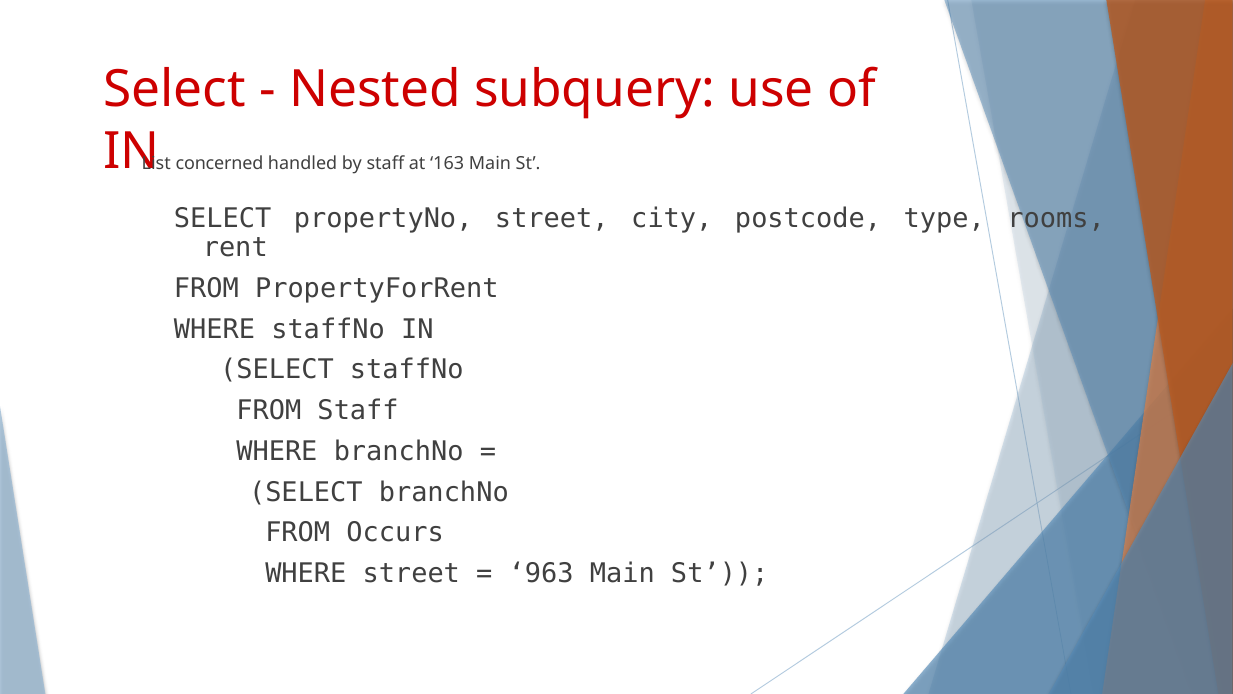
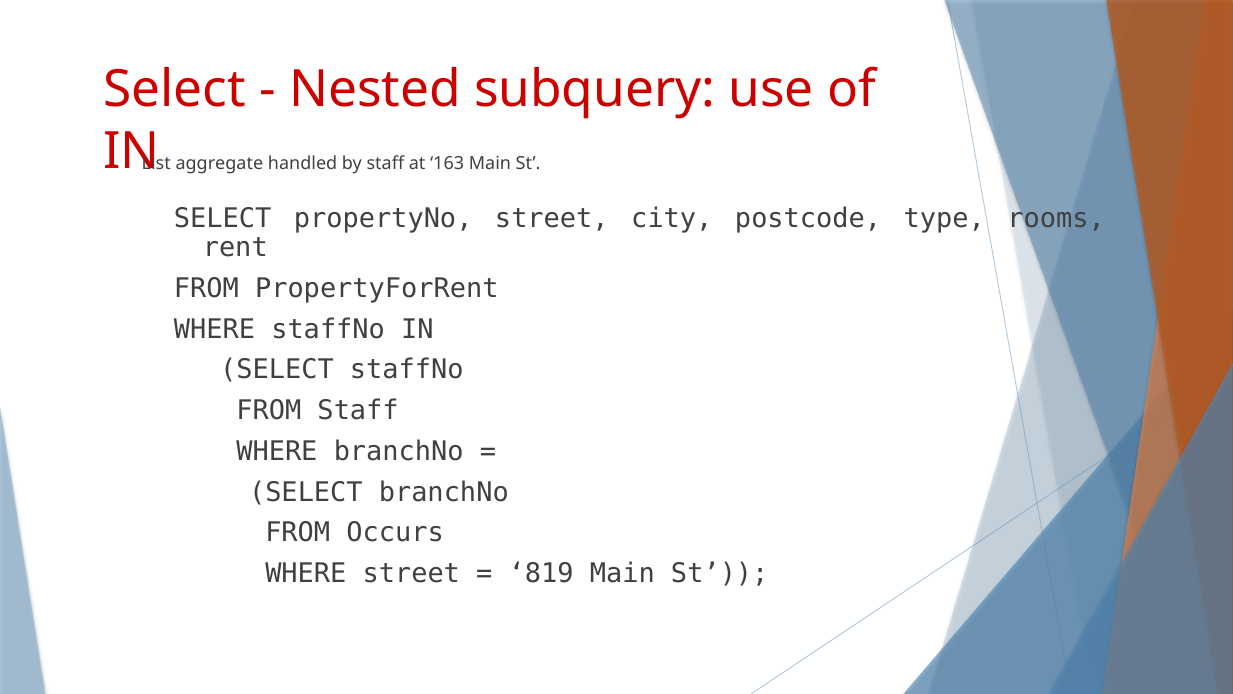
concerned: concerned -> aggregate (219, 164)
963: 963 -> 819 (541, 573)
